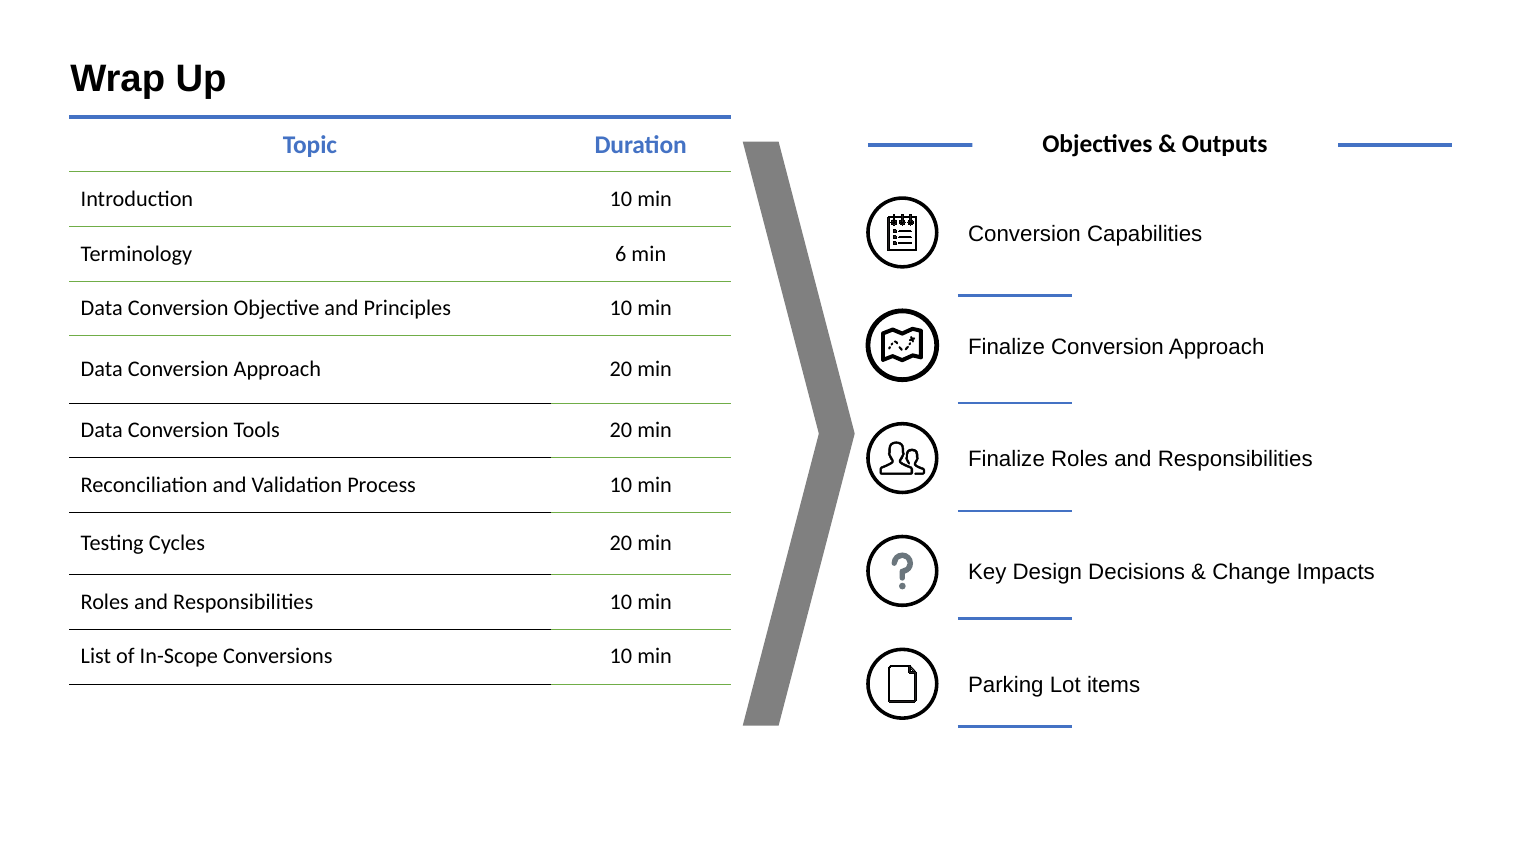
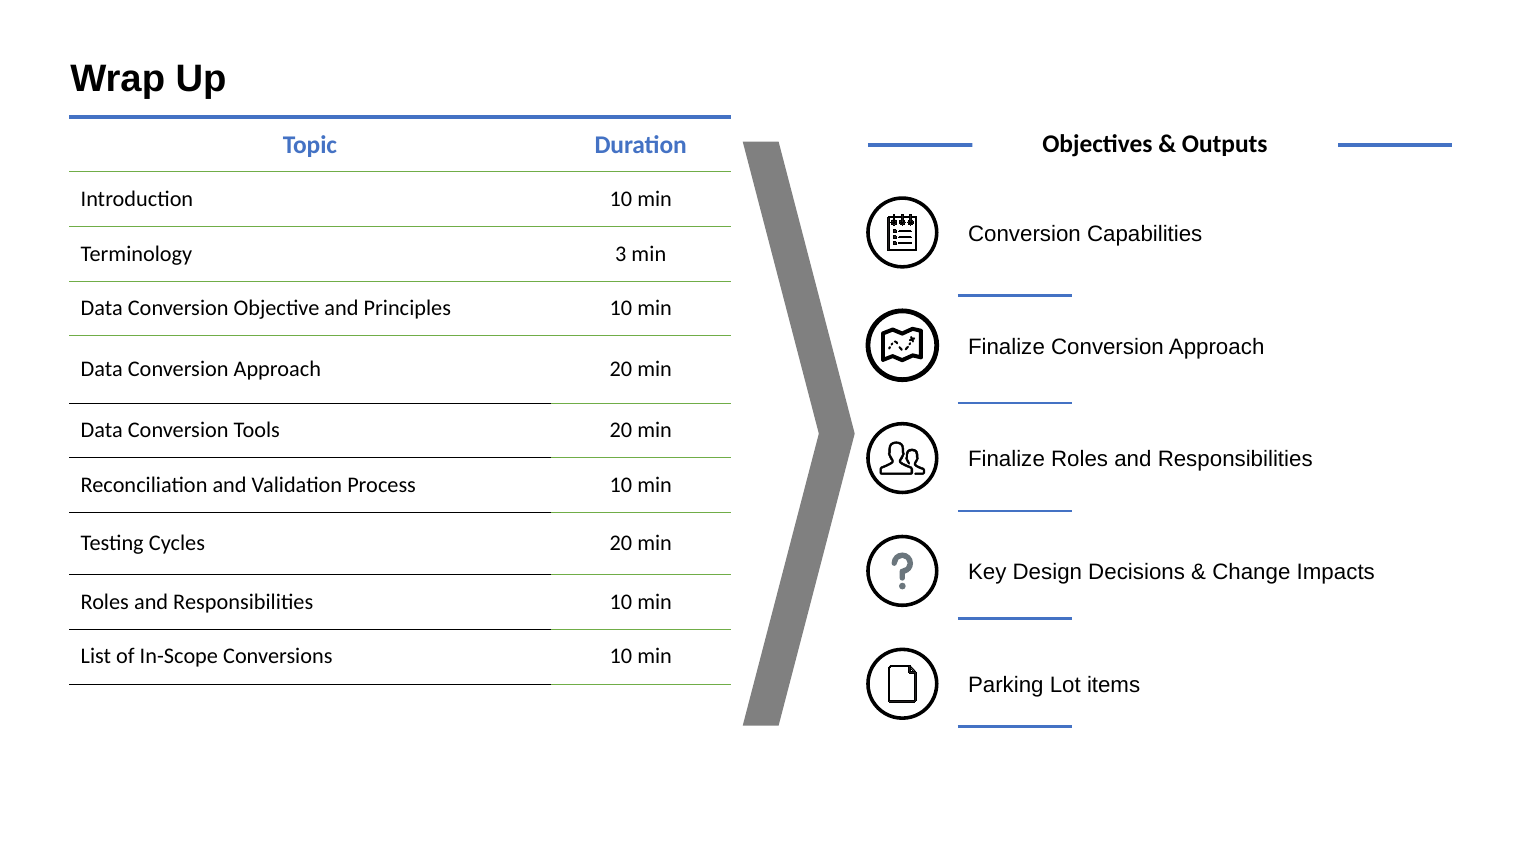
6: 6 -> 3 (621, 254)
